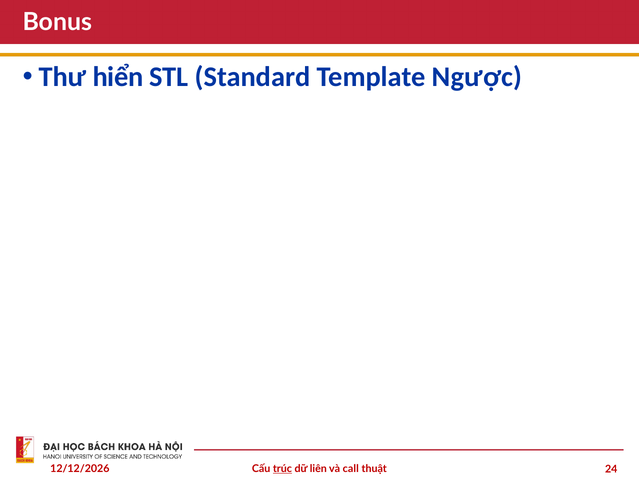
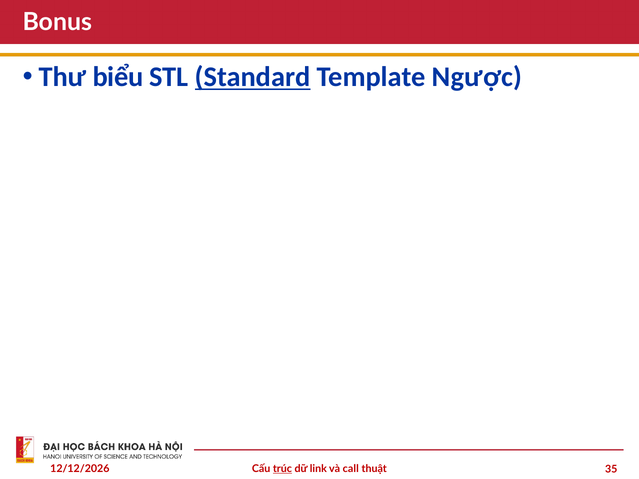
hiển: hiển -> biểu (118, 77)
Standard underline: none -> present (253, 77)
liên: liên -> link (318, 469)
24: 24 -> 35 (611, 470)
